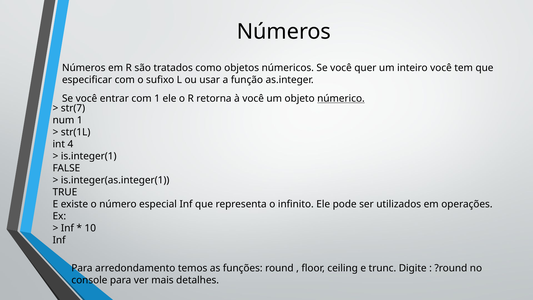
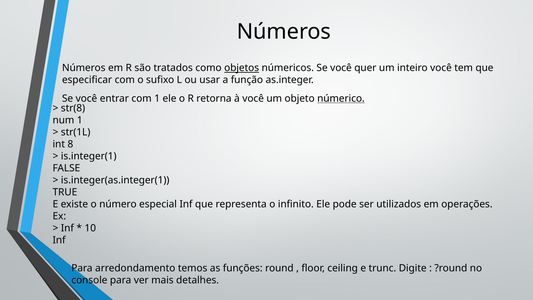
objetos underline: none -> present (242, 68)
str(7: str(7 -> str(8 (73, 108)
4: 4 -> 8 (70, 144)
